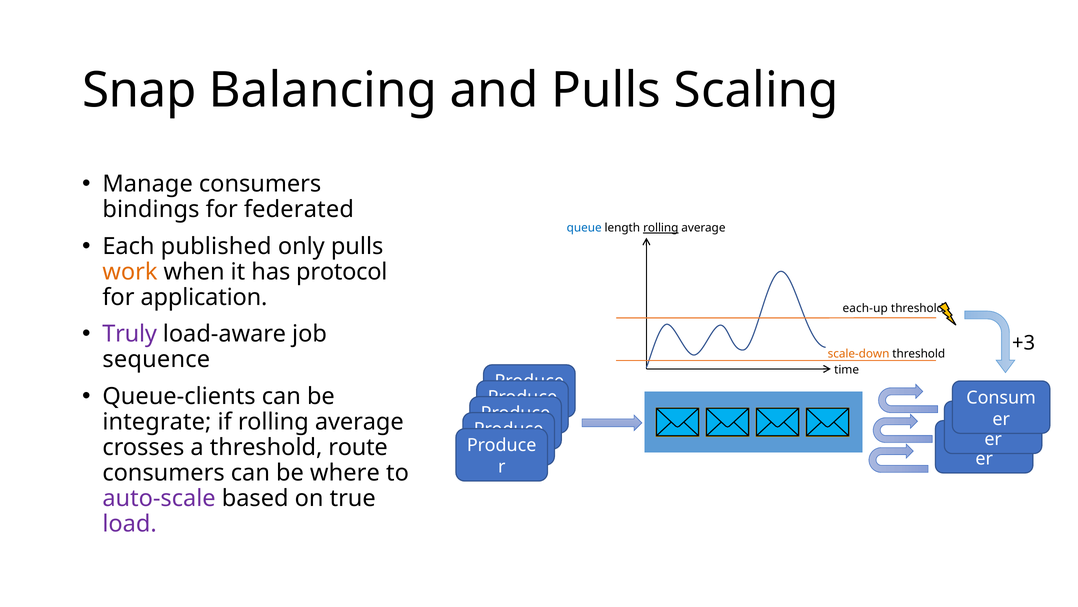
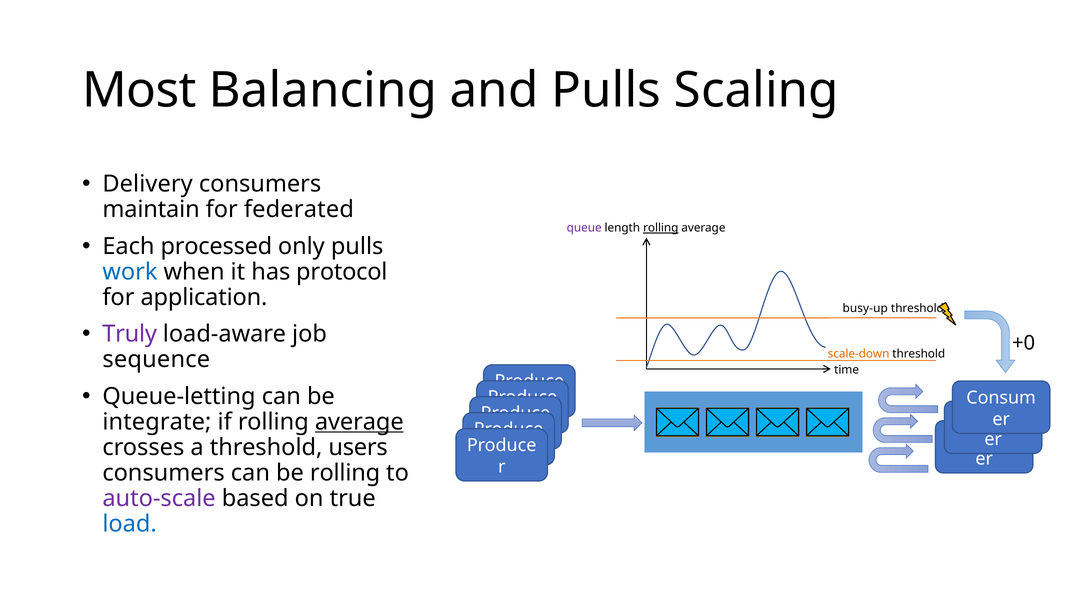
Snap: Snap -> Most (139, 91)
Manage: Manage -> Delivery (148, 184)
bindings: bindings -> maintain (151, 209)
queue colour: blue -> purple (584, 228)
published: published -> processed (216, 246)
work colour: orange -> blue (130, 272)
each-up: each-up -> busy-up (865, 308)
+3: +3 -> +0 (1024, 343)
Queue-clients: Queue-clients -> Queue-letting (179, 396)
average underline: none -> present (359, 421)
route: route -> users (358, 447)
be where: where -> rolling (345, 472)
load colour: purple -> blue (130, 523)
